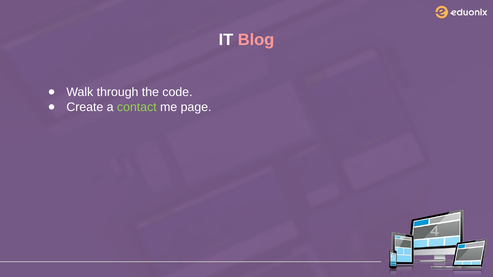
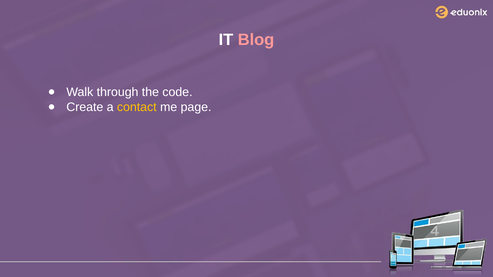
contact colour: light green -> yellow (137, 107)
